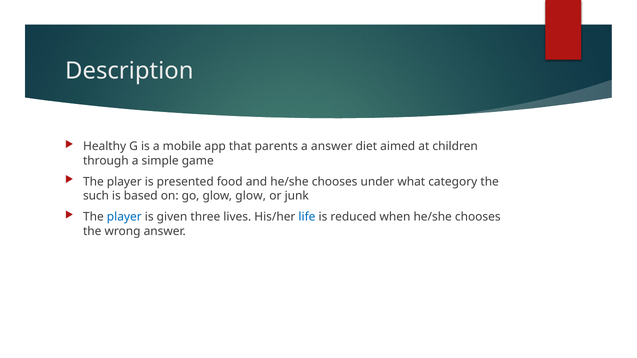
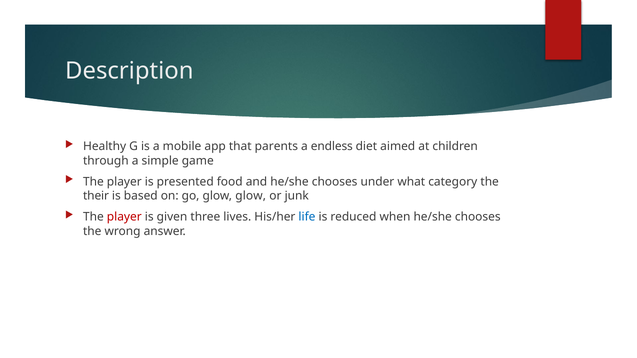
a answer: answer -> endless (332, 146)
such: such -> their (96, 196)
player colour: blue -> red (124, 217)
